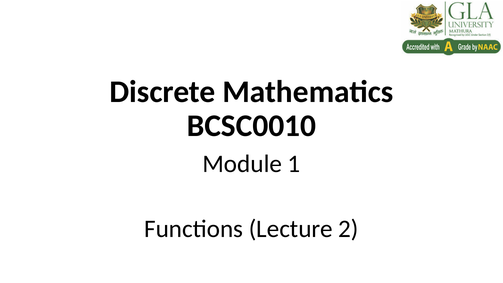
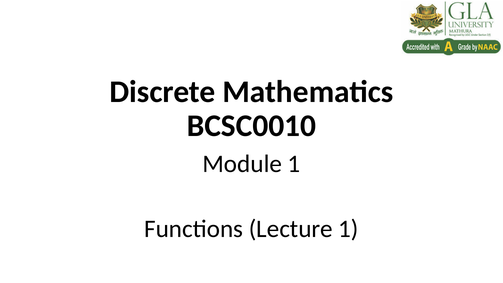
Lecture 2: 2 -> 1 (348, 229)
